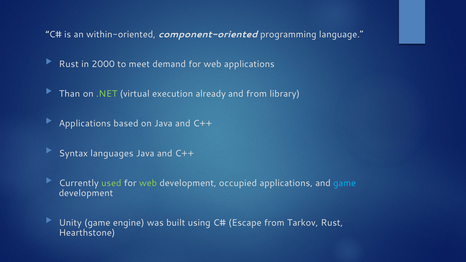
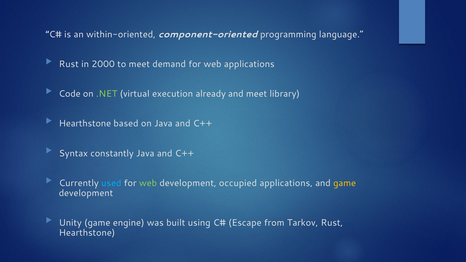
Than: Than -> Code (70, 94)
and from: from -> meet (257, 94)
Applications: Applications -> Hearthstone (85, 124)
languages: languages -> constantly (112, 153)
used colour: light green -> light blue (111, 183)
game colour: light blue -> yellow (345, 183)
